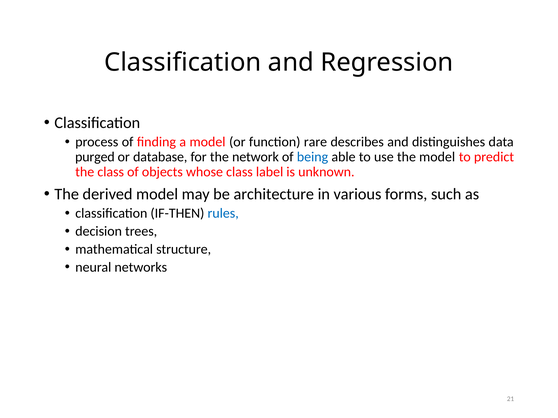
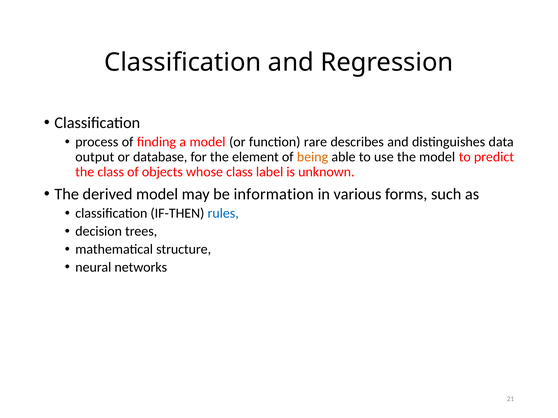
purged: purged -> output (95, 157)
network: network -> element (255, 157)
being colour: blue -> orange (313, 157)
architecture: architecture -> information (274, 194)
